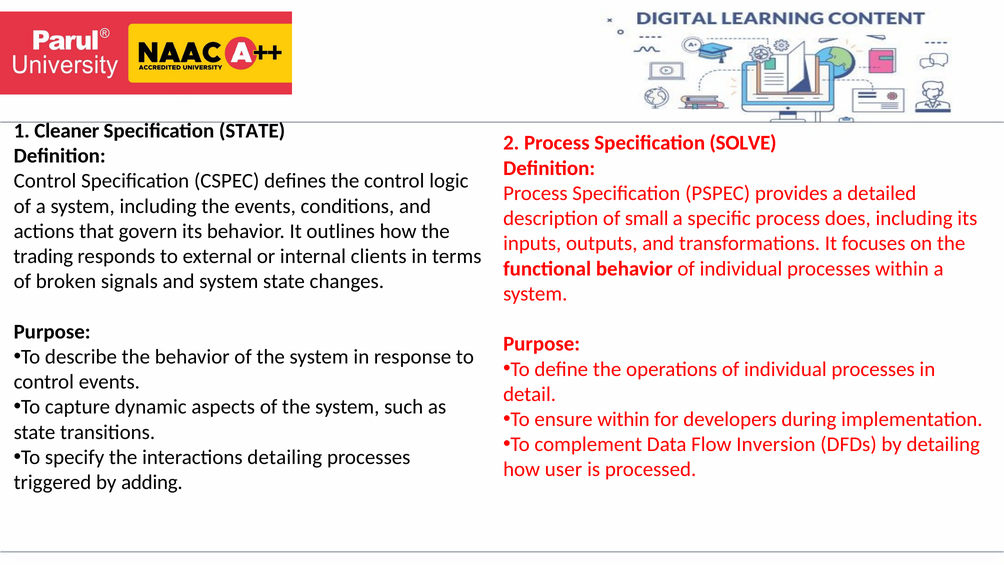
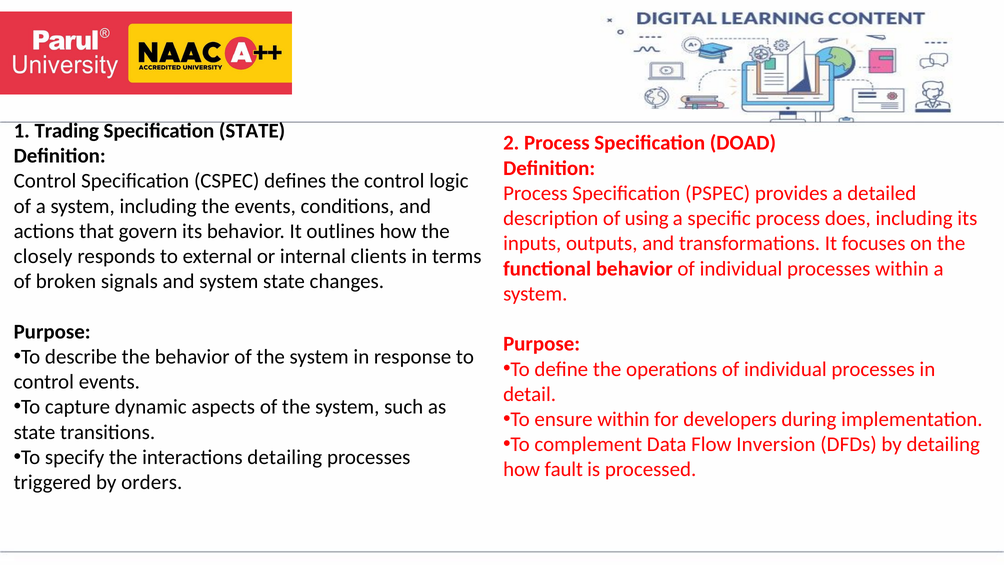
Cleaner: Cleaner -> Trading (67, 131)
SOLVE: SOLVE -> DOAD (743, 143)
small: small -> using (647, 218)
trading: trading -> closely (43, 256)
user: user -> fault (564, 469)
adding: adding -> orders (152, 482)
